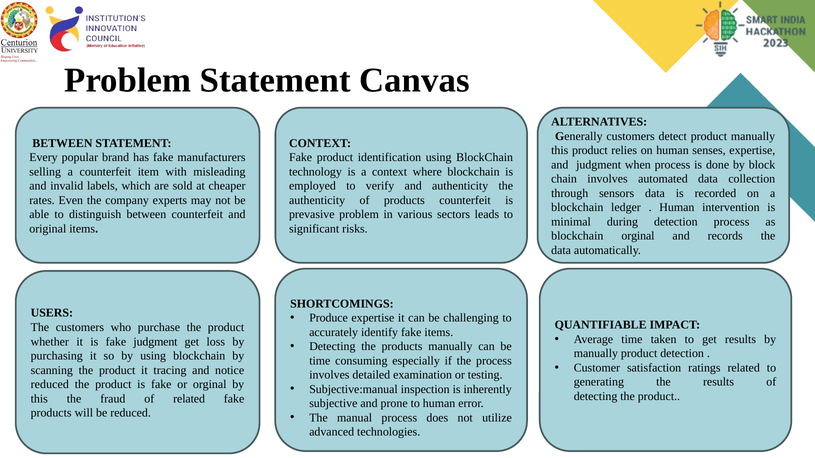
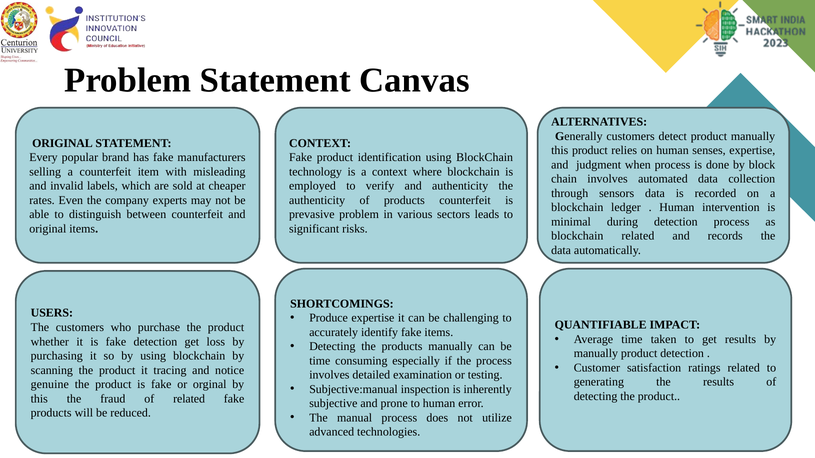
BETWEEN: BETWEEN -> ORIGINAL (62, 143)
blockchain orginal: orginal -> related (638, 236)
fake judgment: judgment -> detection (155, 342)
reduced: reduced -> genuine (50, 385)
